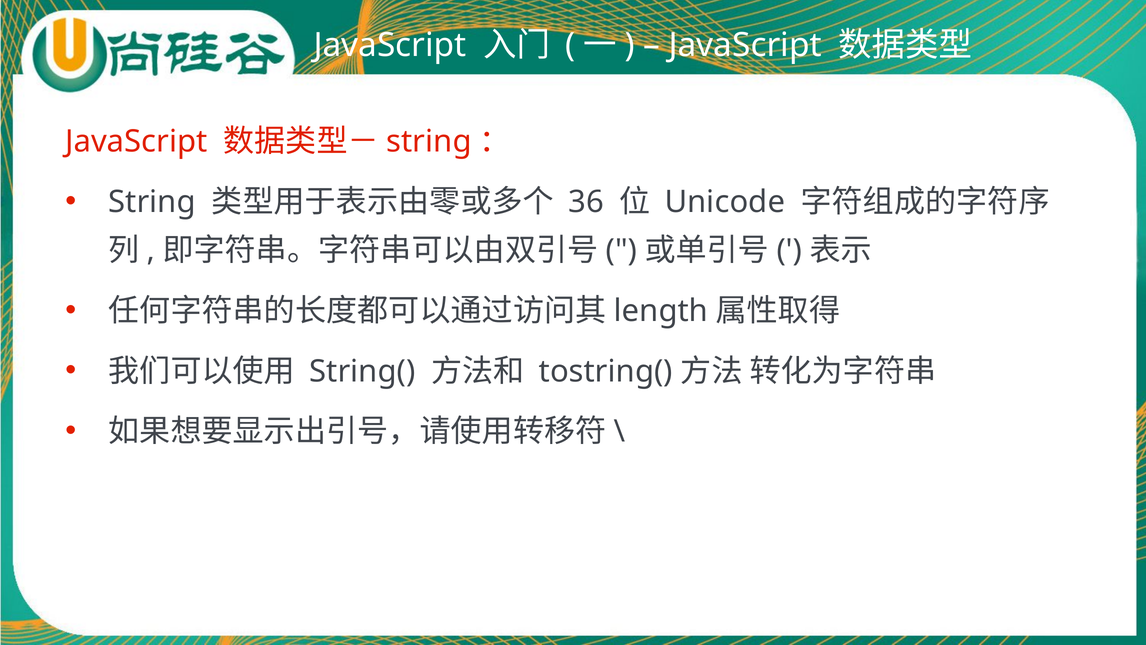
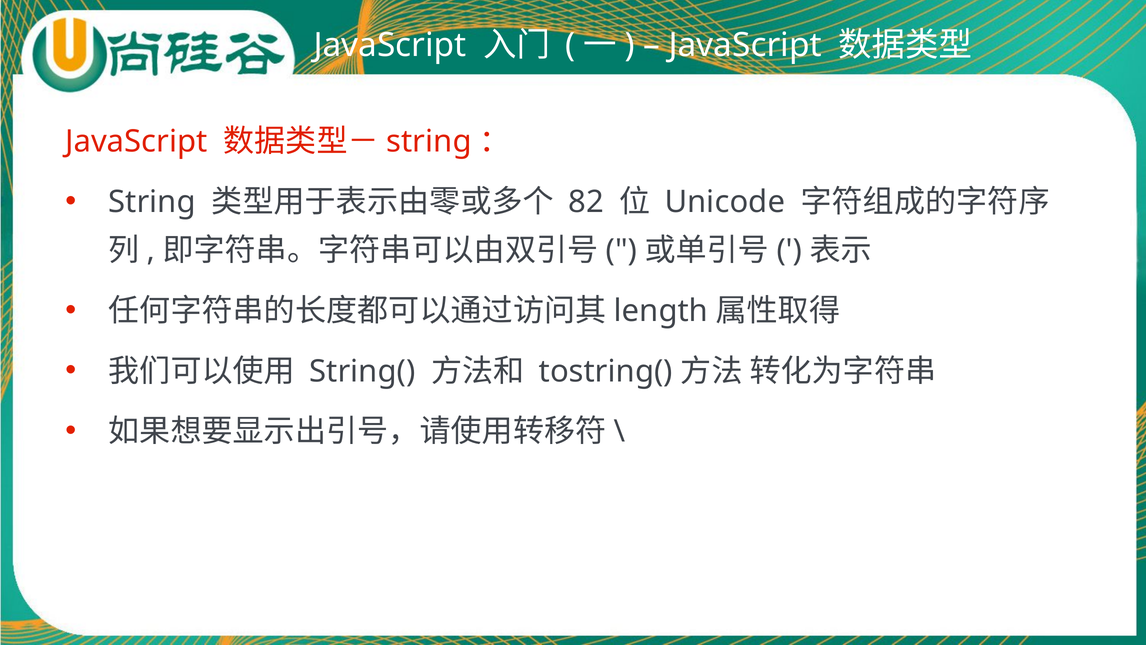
36: 36 -> 82 (586, 202)
